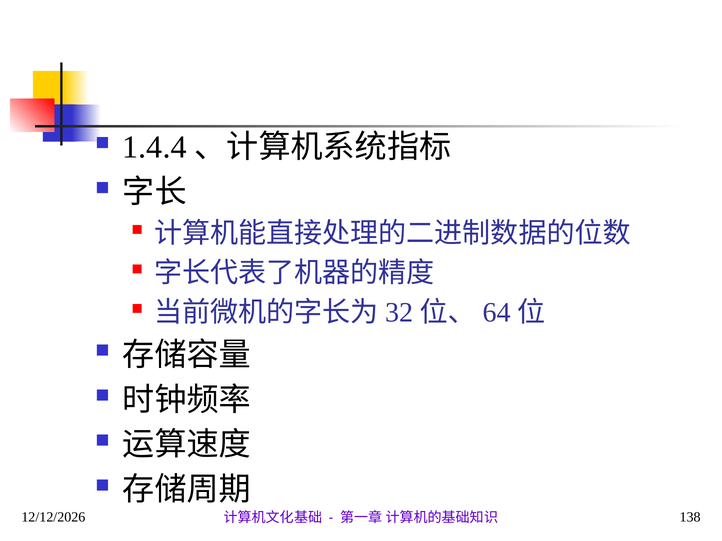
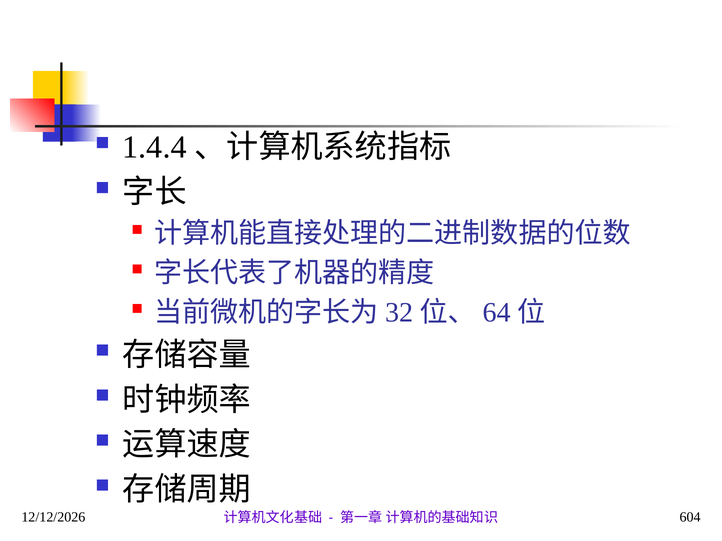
138: 138 -> 604 (690, 518)
